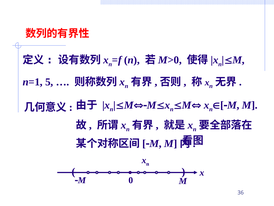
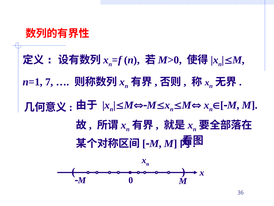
5: 5 -> 7 (49, 82)
